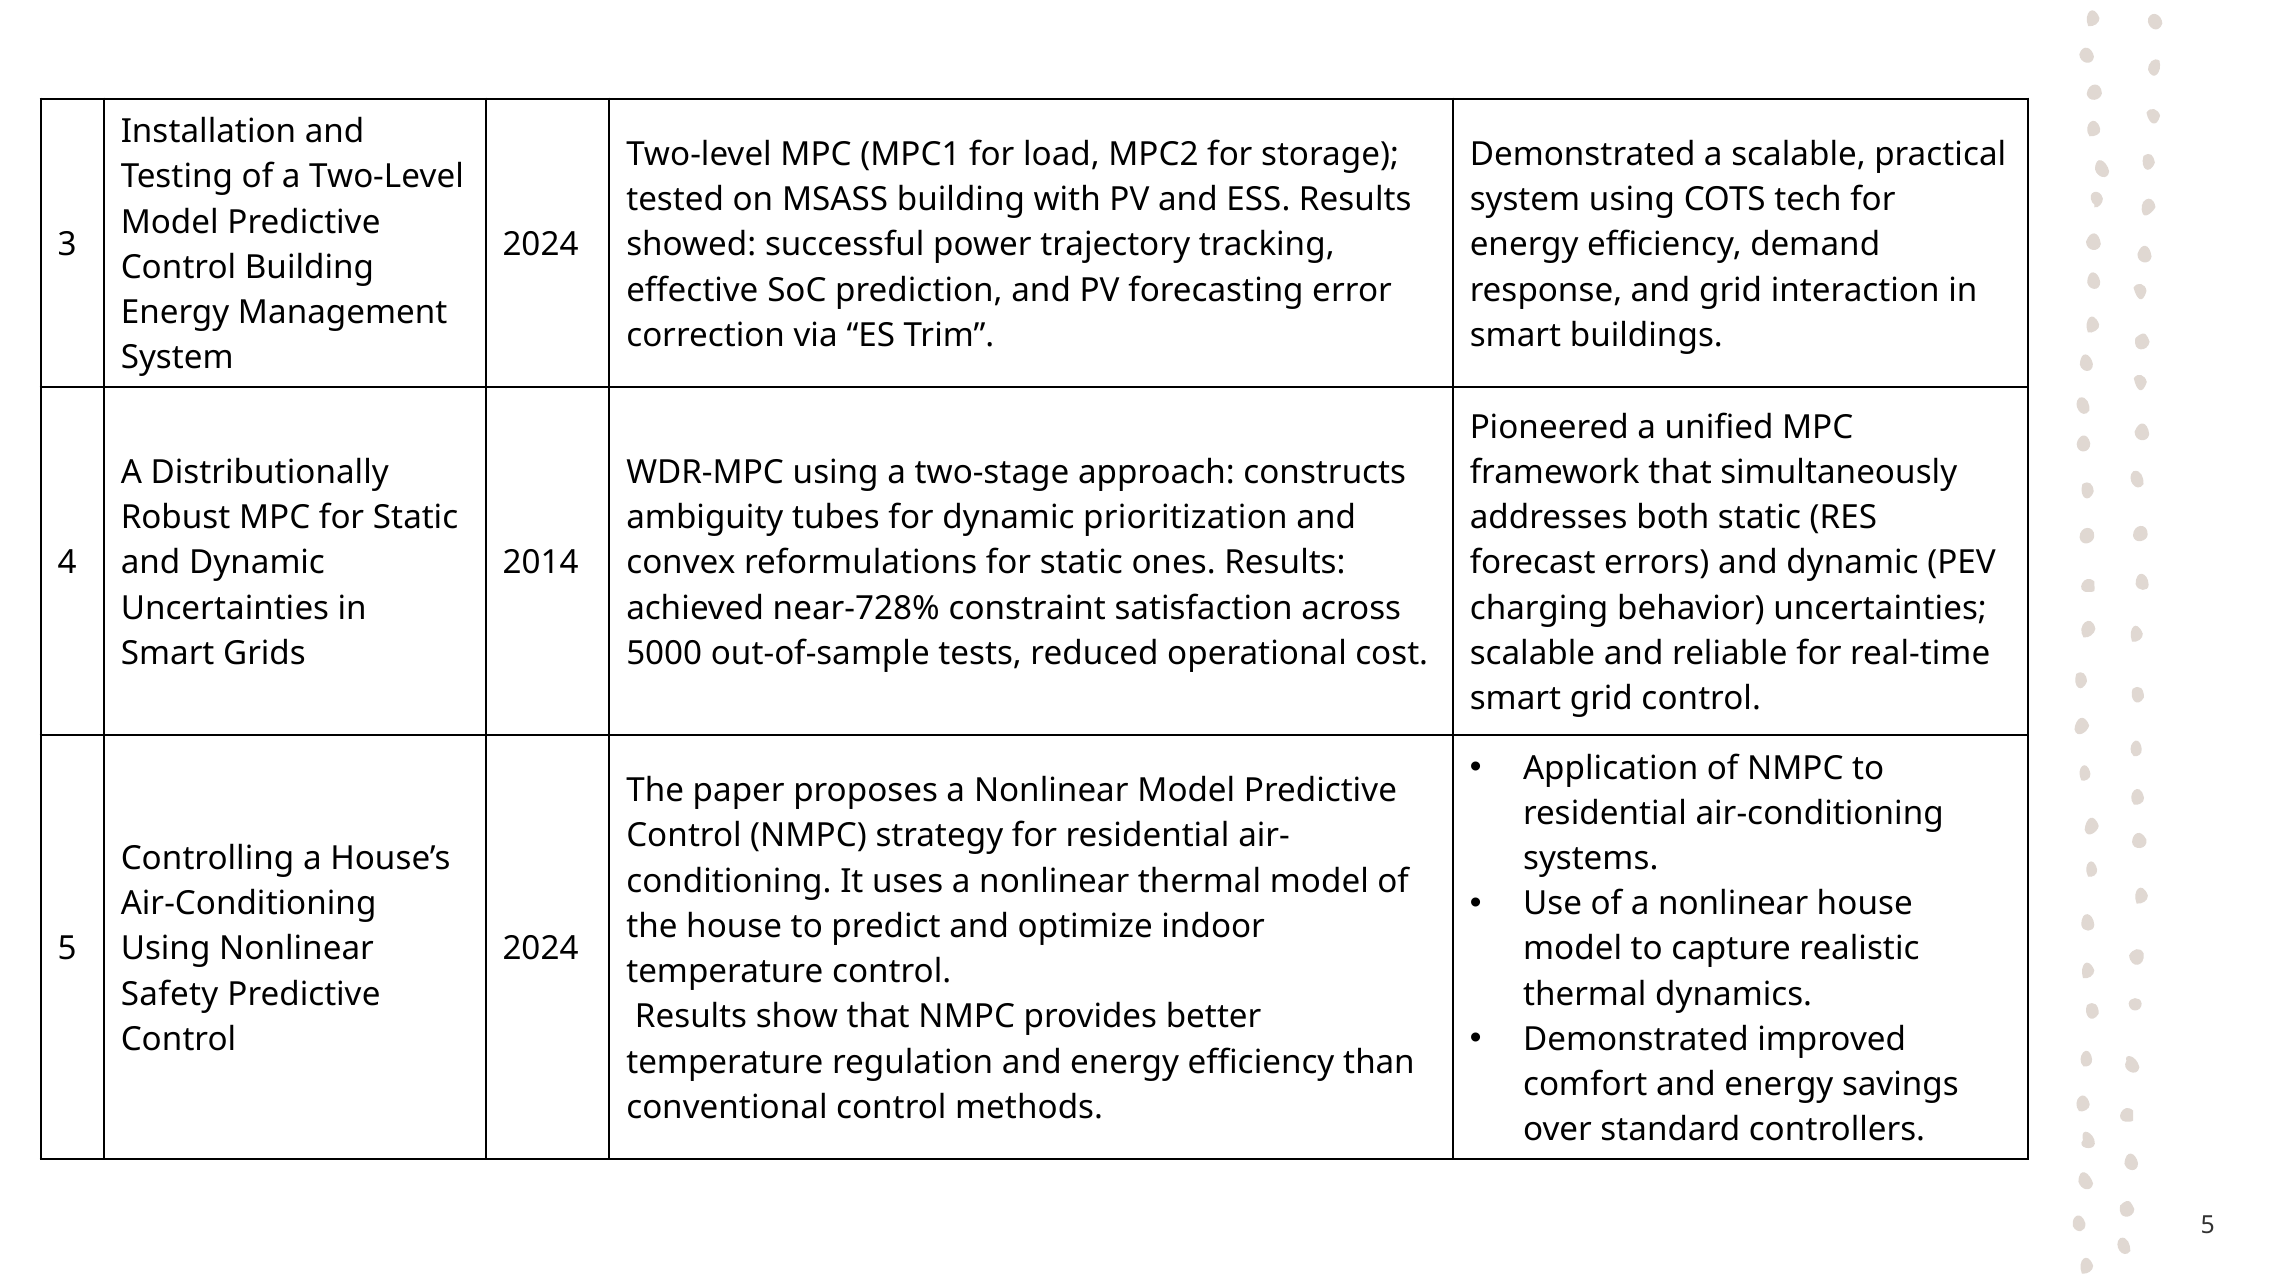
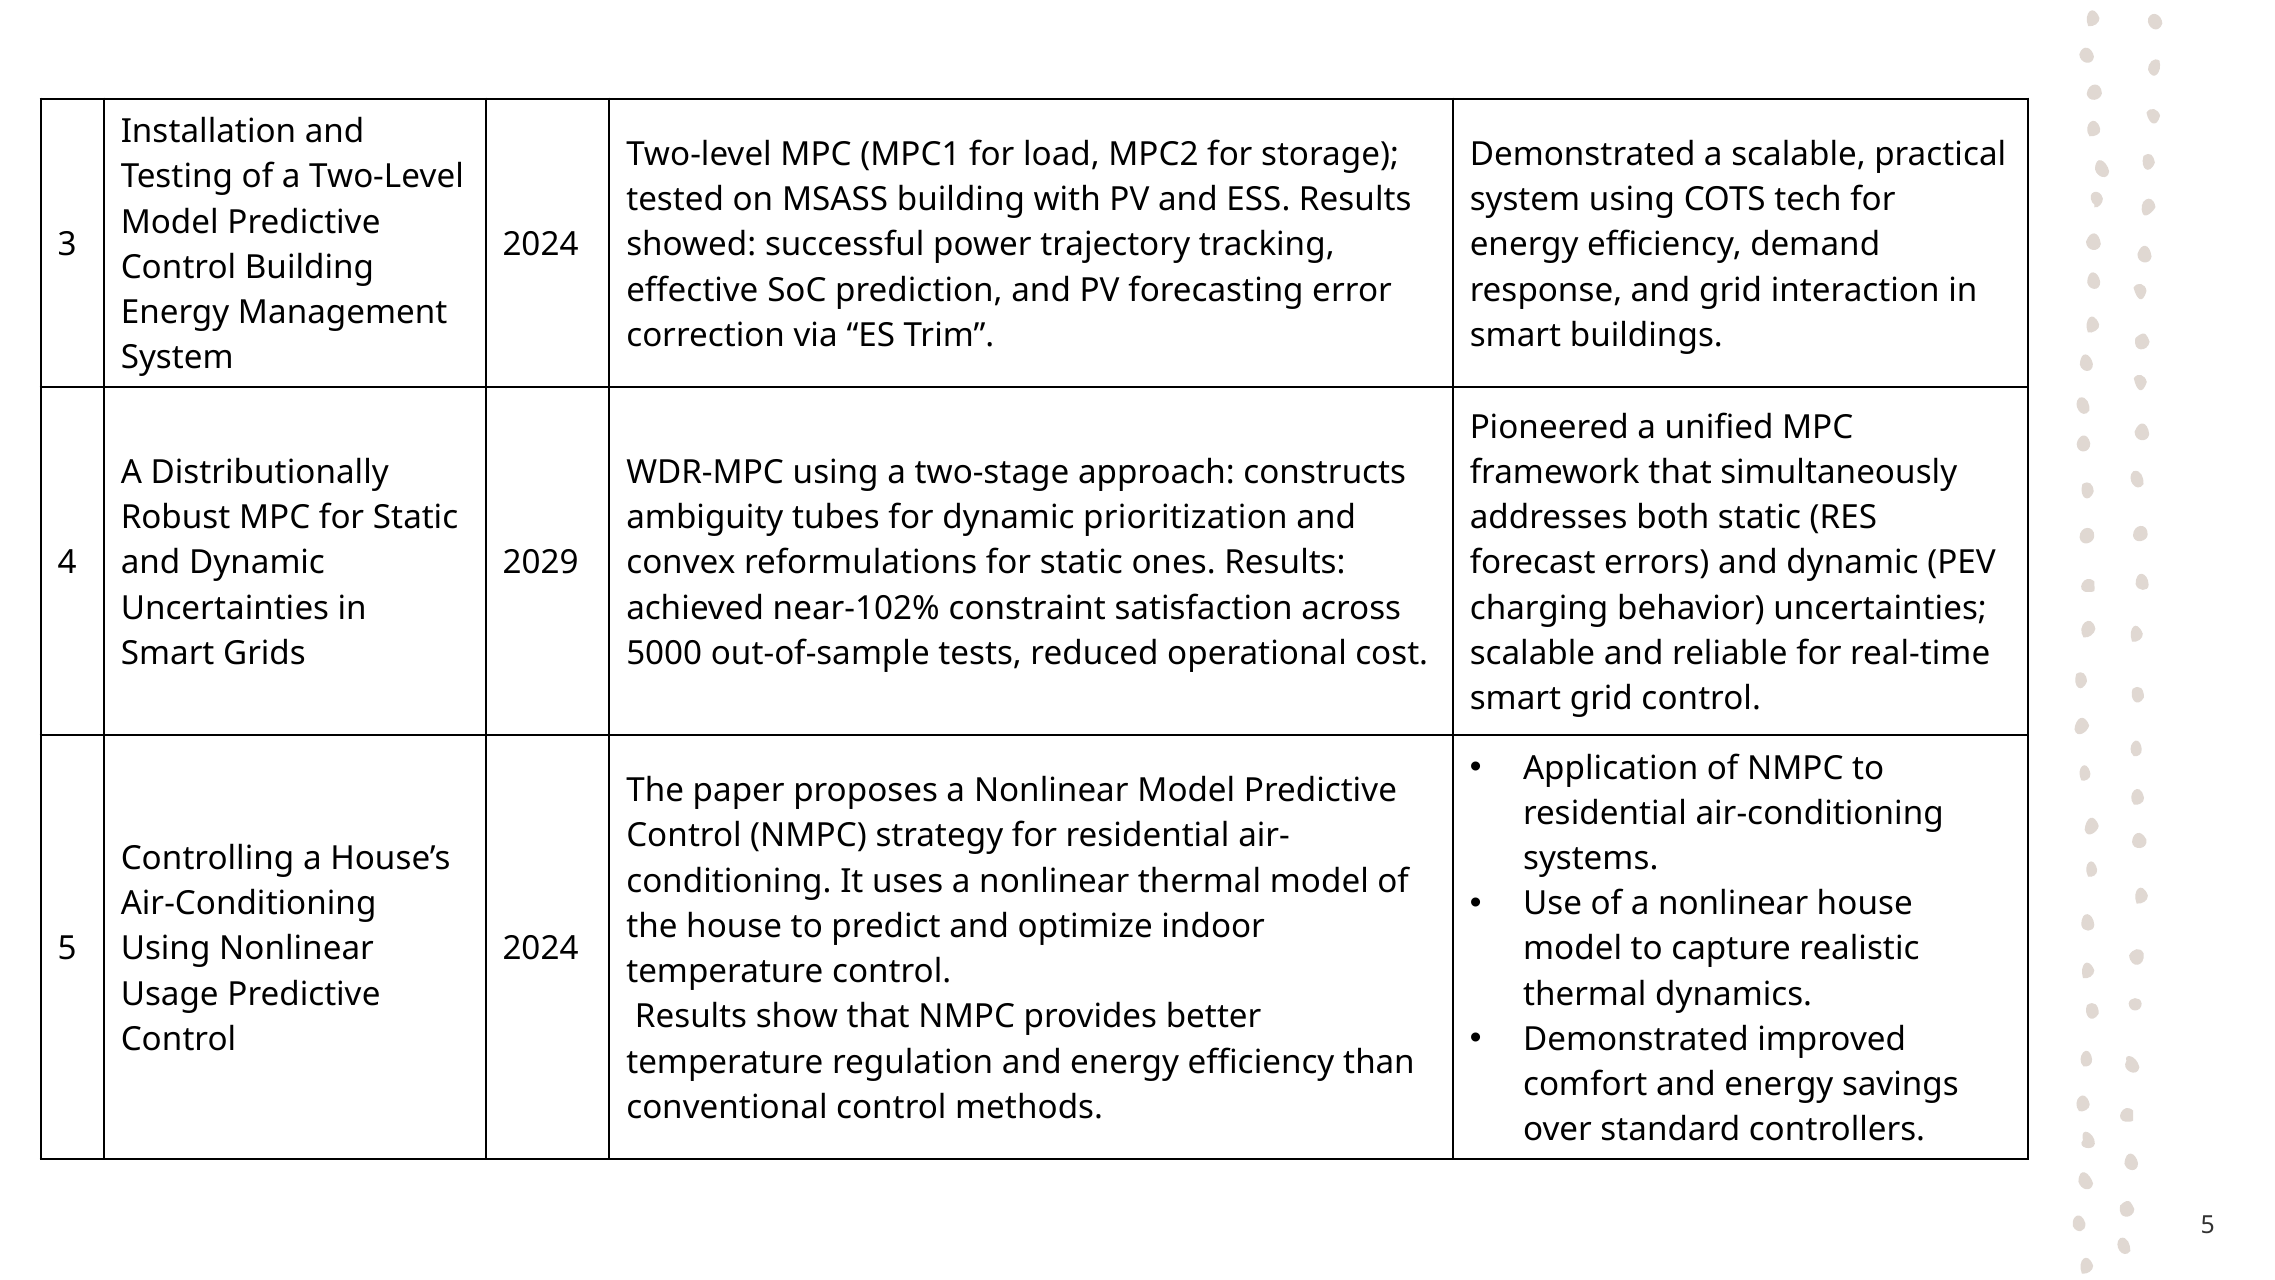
2014: 2014 -> 2029 (541, 563)
near-728%: near-728% -> near-102% (856, 608)
Safety: Safety -> Usage (170, 994)
